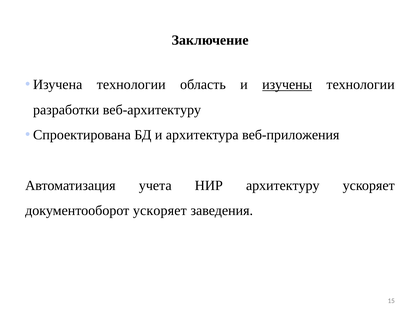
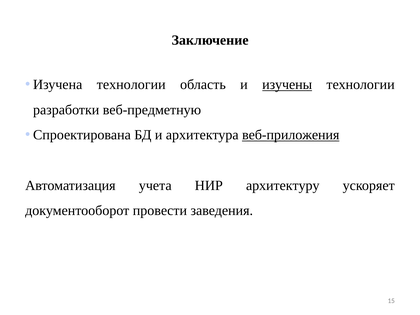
веб-архитектуру: веб-архитектуру -> веб-предметную (152, 110)
веб-приложения underline: none -> present (291, 135)
документооборот ускоряет: ускоряет -> провести (160, 211)
